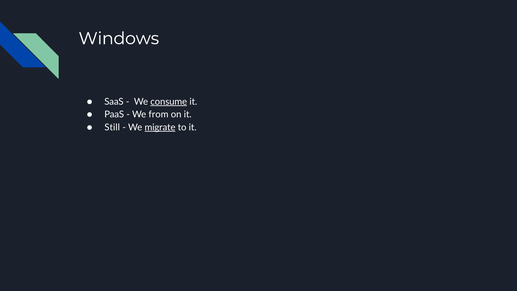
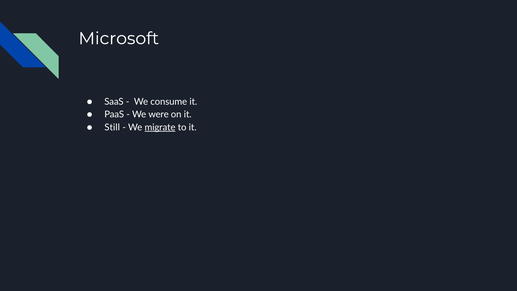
Windows: Windows -> Microsoft (119, 38)
consume underline: present -> none (169, 102)
from: from -> were (159, 114)
